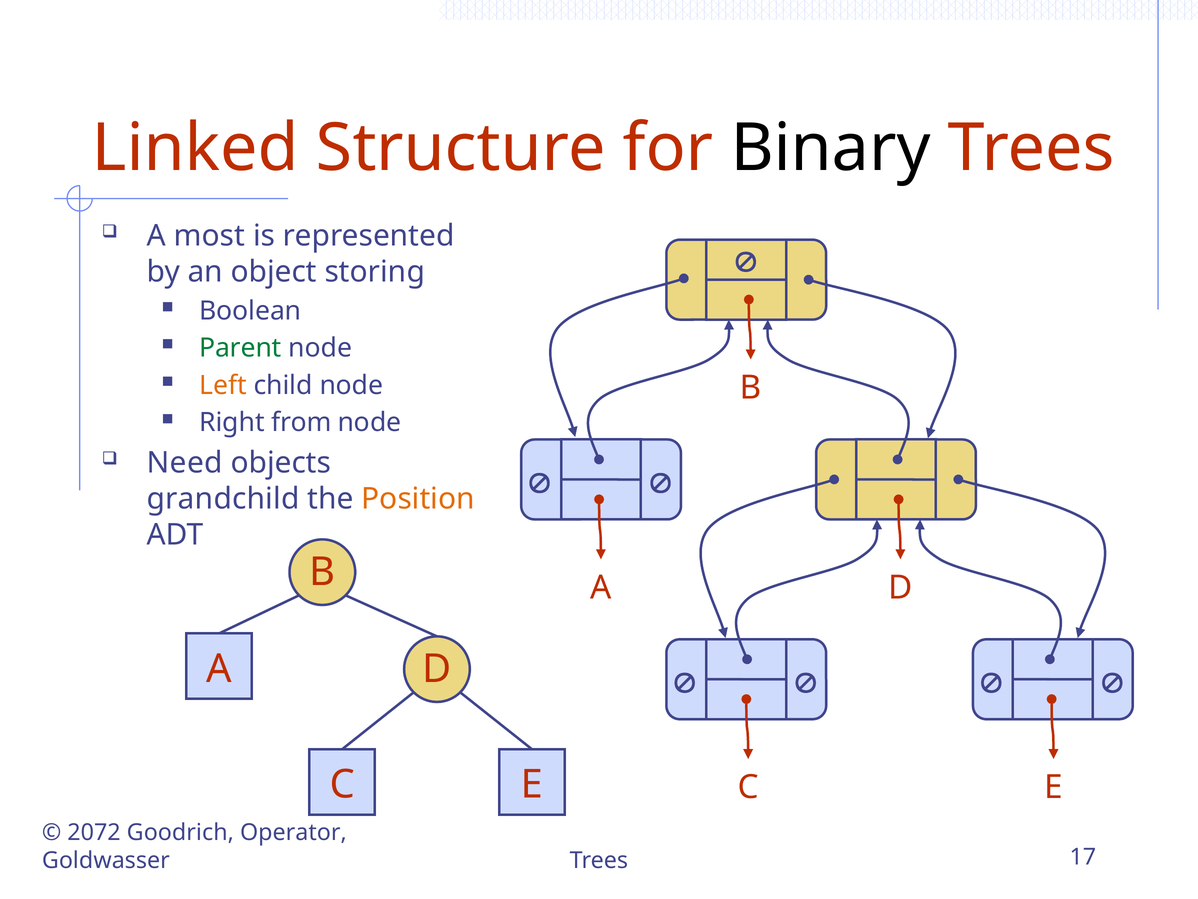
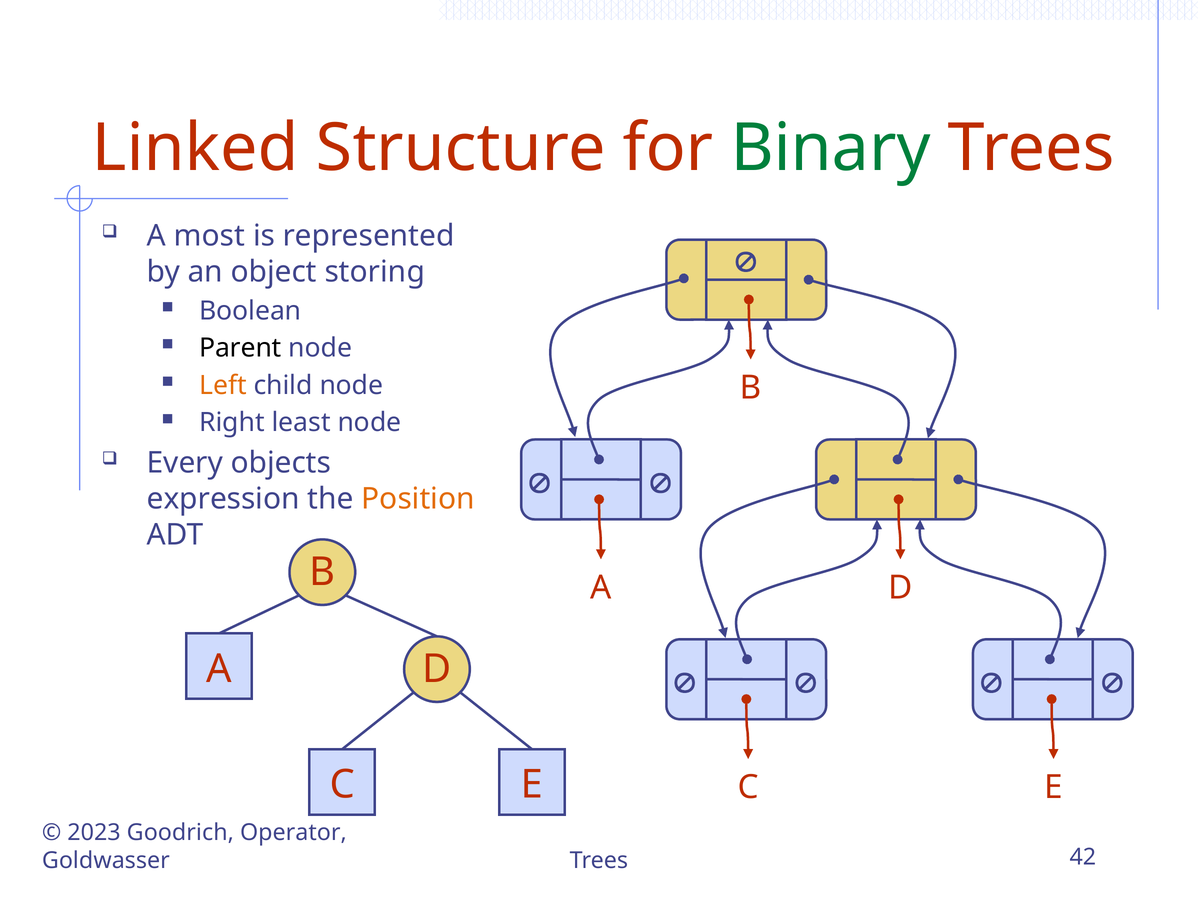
Binary colour: black -> green (831, 148)
Parent colour: green -> black (240, 348)
from: from -> least (301, 422)
Need: Need -> Every (185, 463)
grandchild: grandchild -> expression (223, 499)
2072: 2072 -> 2023 (94, 832)
17: 17 -> 42 (1083, 856)
